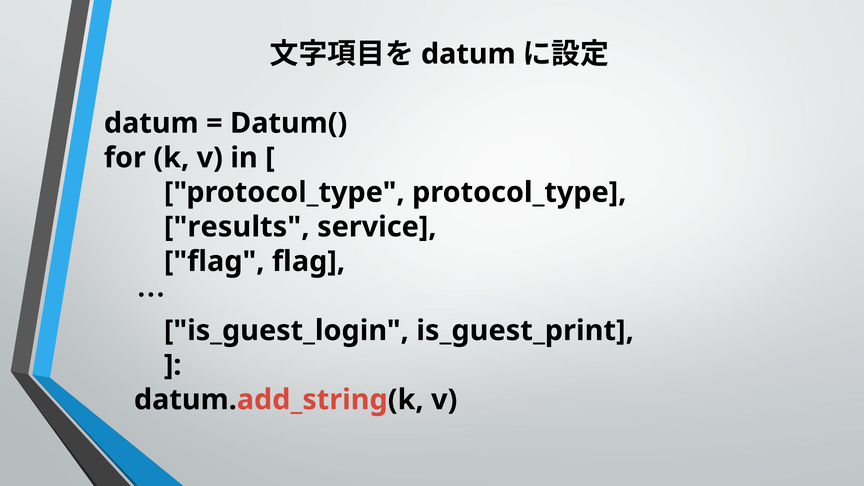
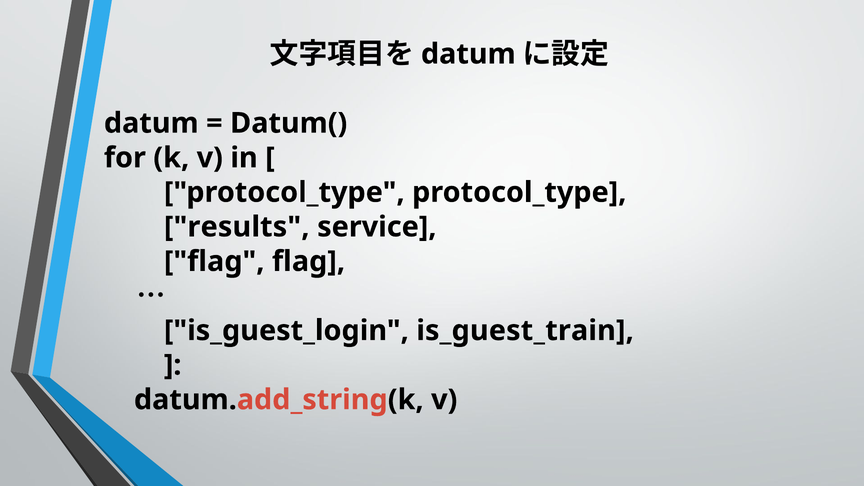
is_guest_print: is_guest_print -> is_guest_train (525, 331)
